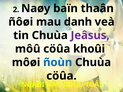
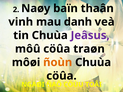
ñôøi: ñôøi -> vinh (21, 22)
khoûi: khoûi -> traøn (89, 49)
ñoùn colour: blue -> orange (58, 63)
